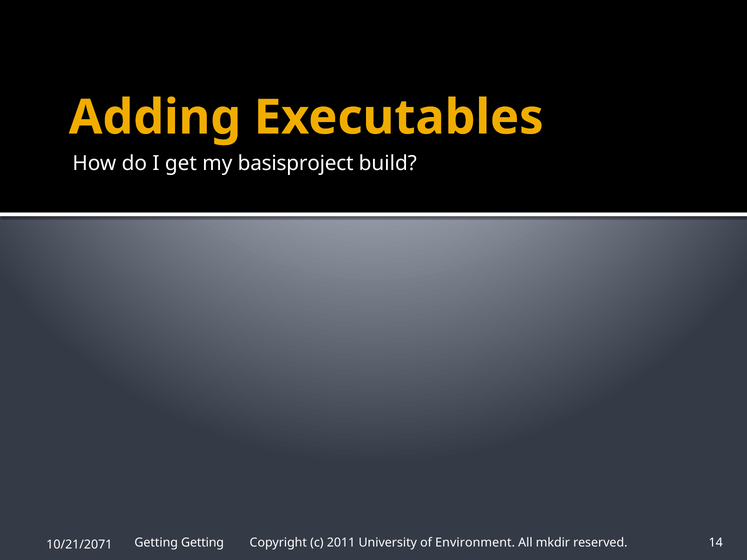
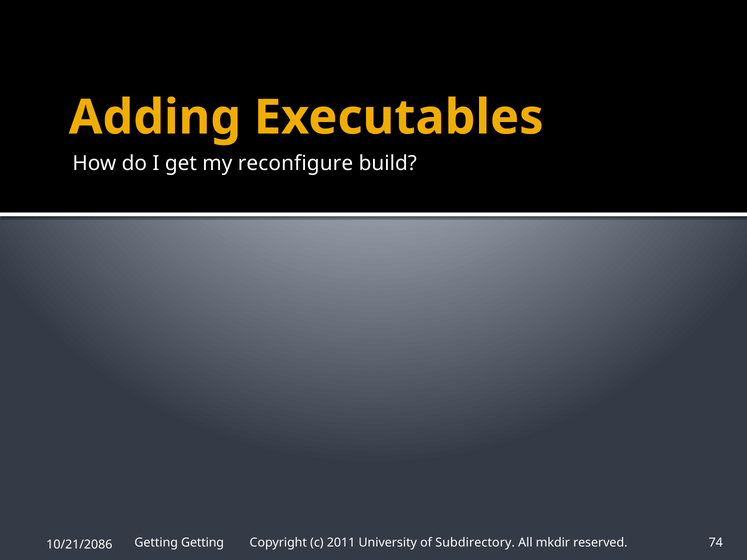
basisproject: basisproject -> reconfigure (295, 163)
Environment: Environment -> Subdirectory (475, 543)
14: 14 -> 74 (716, 543)
10/21/2071: 10/21/2071 -> 10/21/2086 (79, 545)
